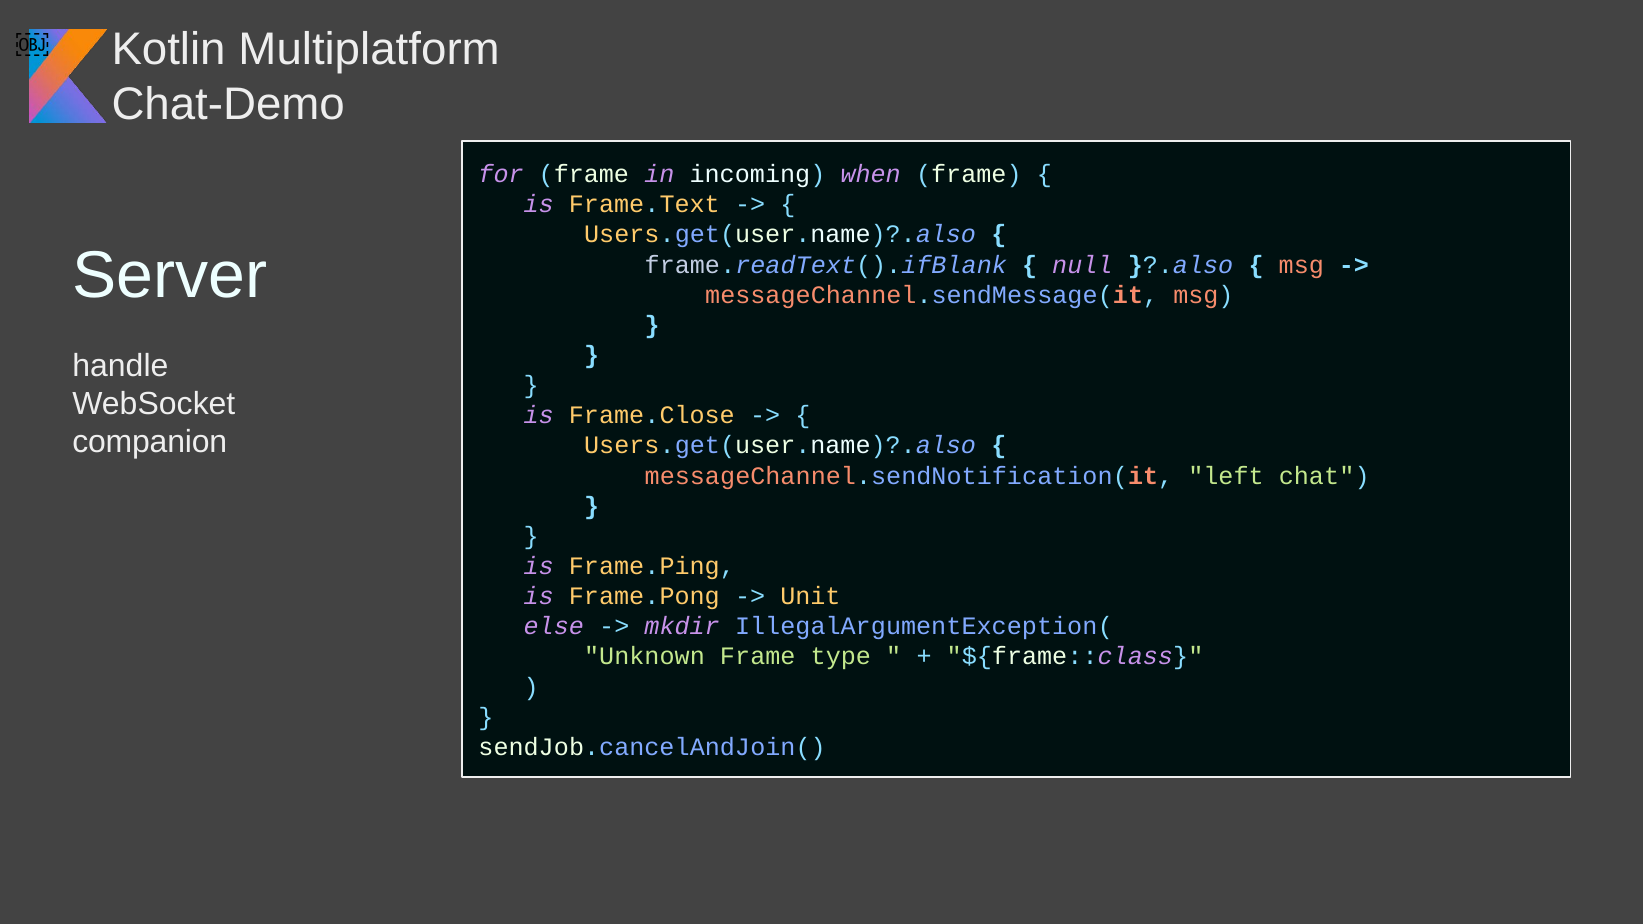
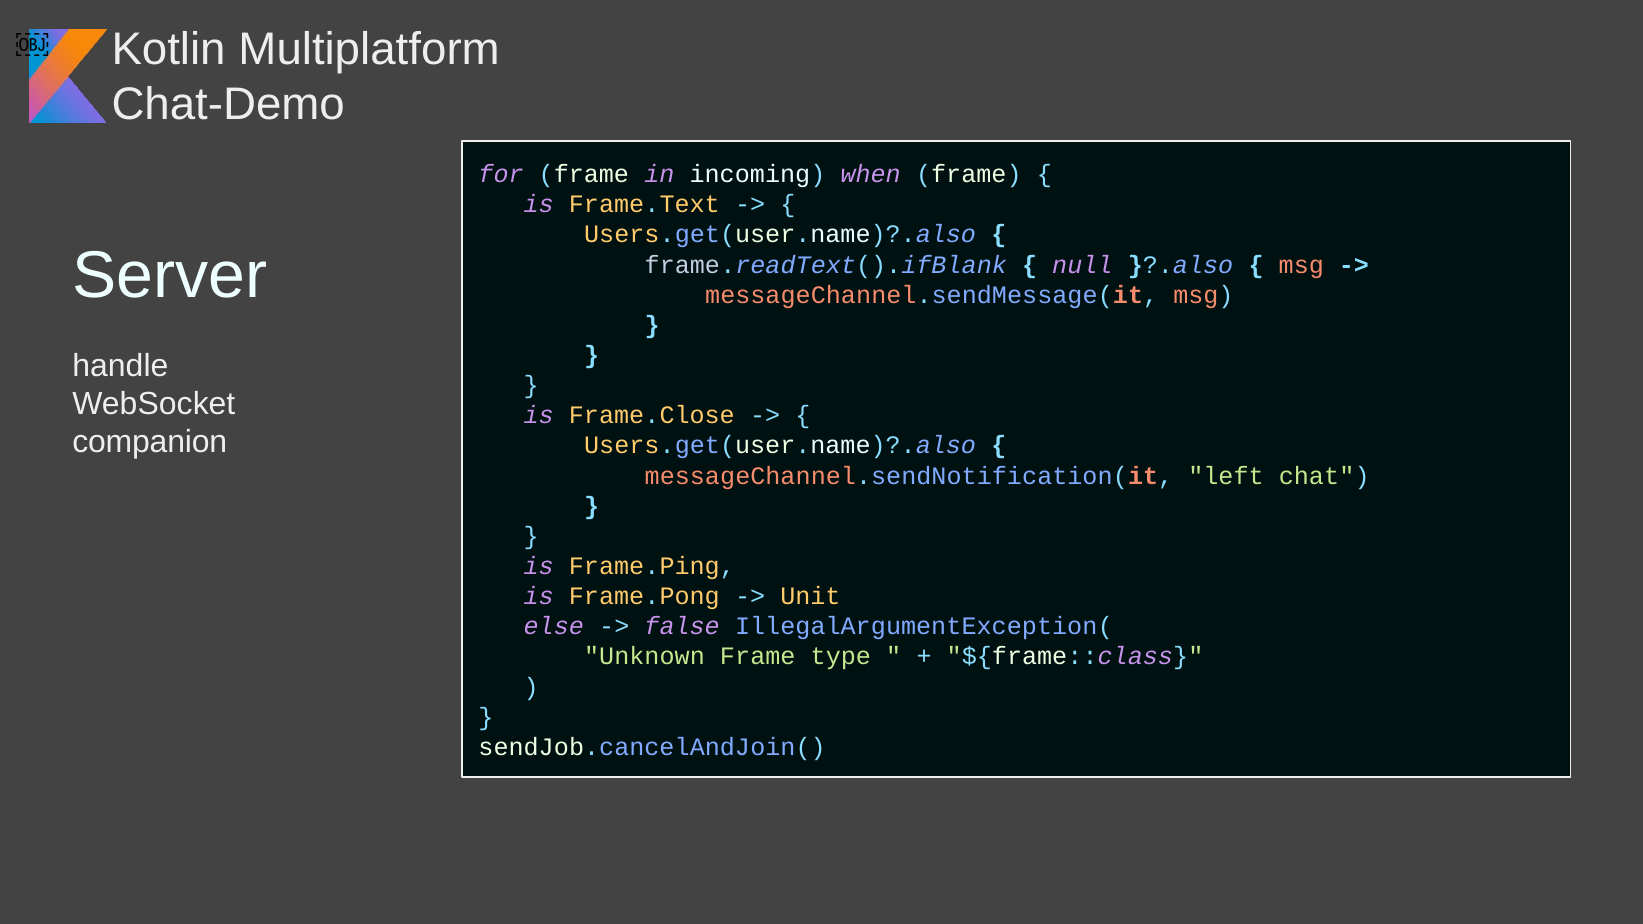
mkdir: mkdir -> false (682, 627)
